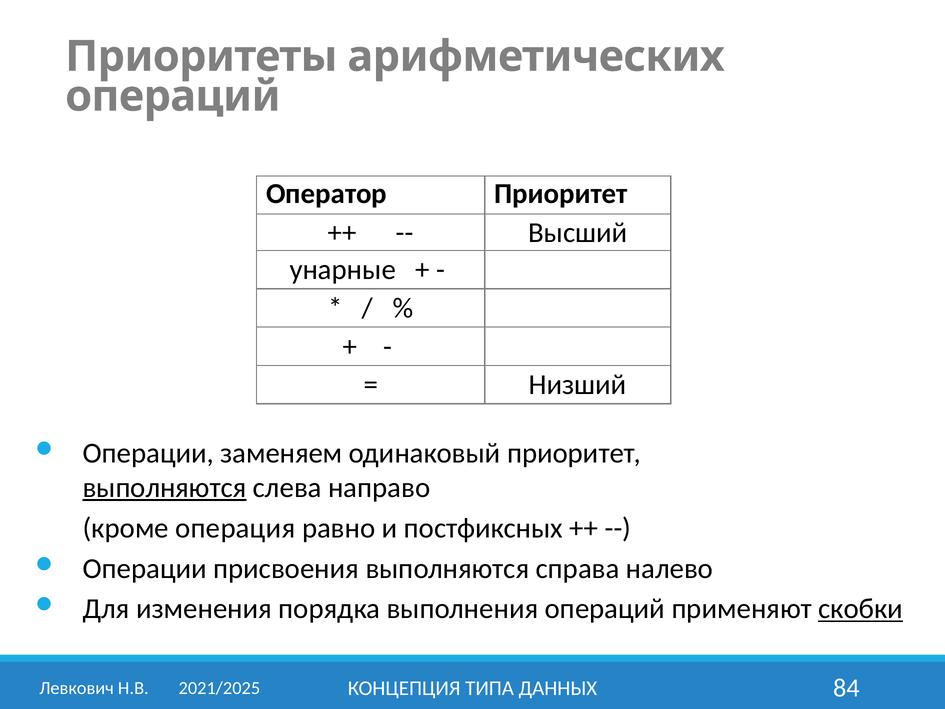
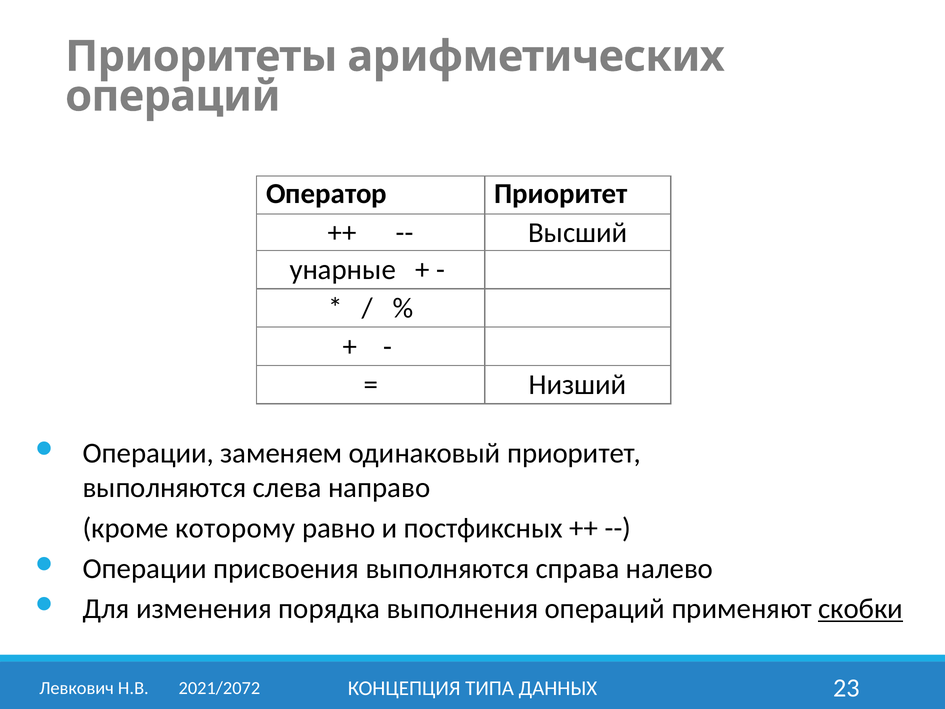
выполняются underline: present -> none (165, 487)
операция: операция -> которому (235, 528)
84: 84 -> 23 (846, 688)
2021/2025: 2021/2025 -> 2021/2072 (219, 688)
